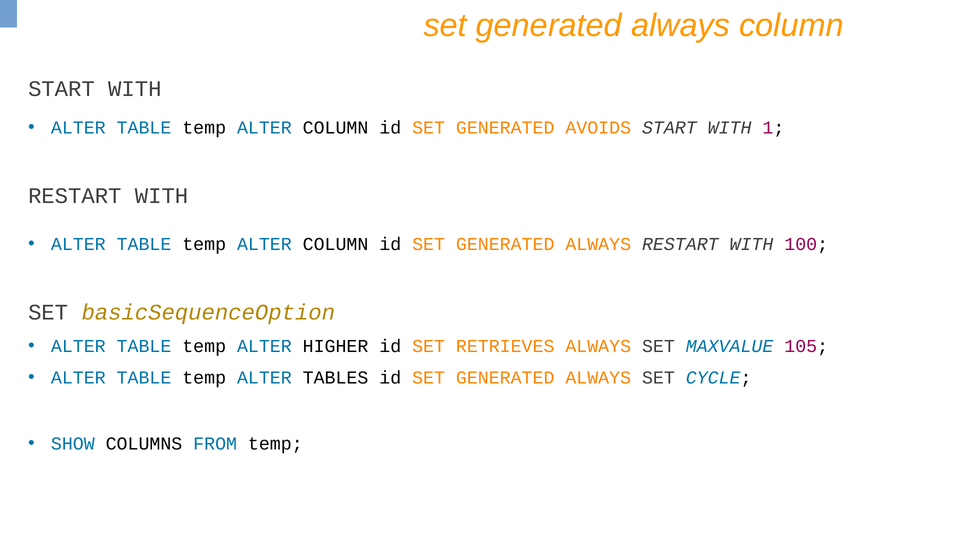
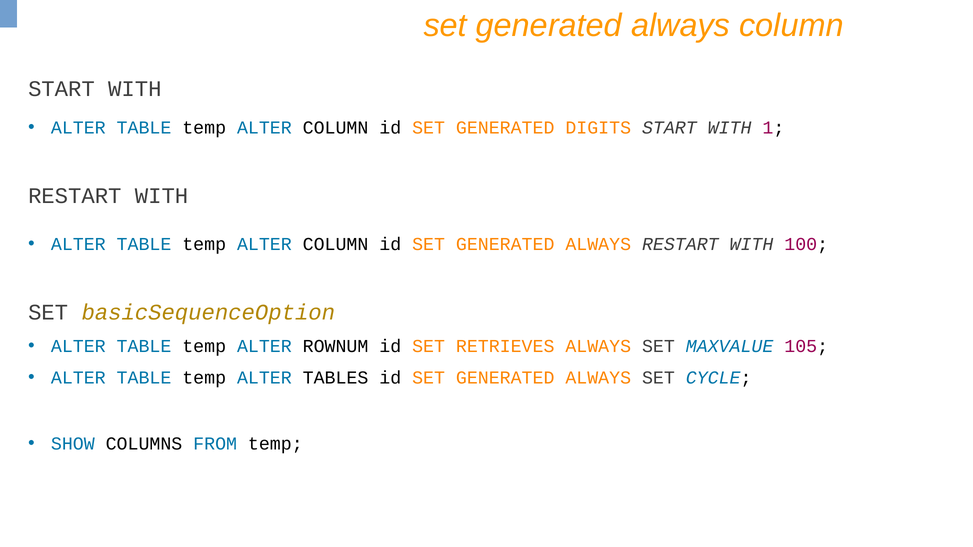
AVOIDS: AVOIDS -> DIGITS (598, 128)
HIGHER: HIGHER -> ROWNUM (336, 346)
